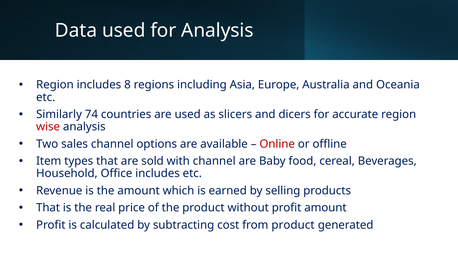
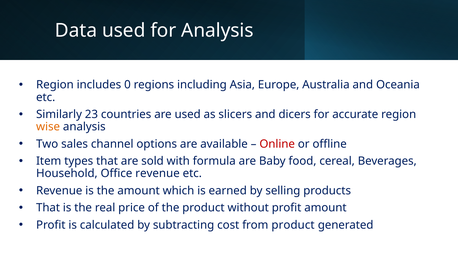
8: 8 -> 0 (127, 85)
74: 74 -> 23 (91, 114)
wise colour: red -> orange (48, 127)
with channel: channel -> formula (214, 161)
Office includes: includes -> revenue (158, 173)
